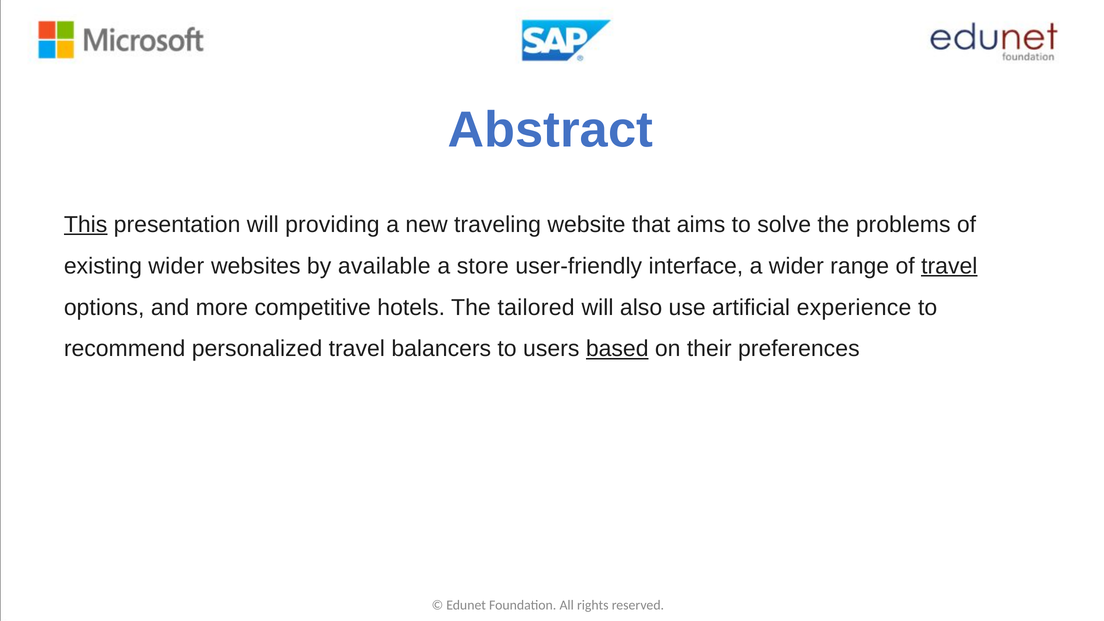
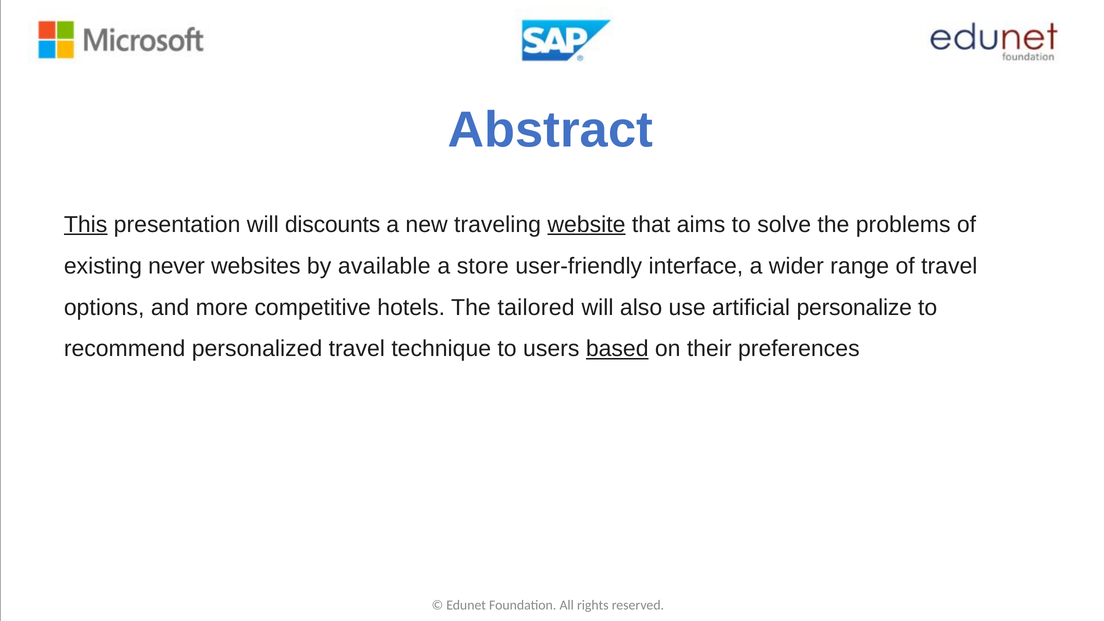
providing: providing -> discounts (333, 225)
website underline: none -> present (586, 225)
existing wider: wider -> never (177, 266)
travel underline: present -> none (949, 266)
experience: experience -> personalize (854, 307)
balancers: balancers -> technique (441, 349)
